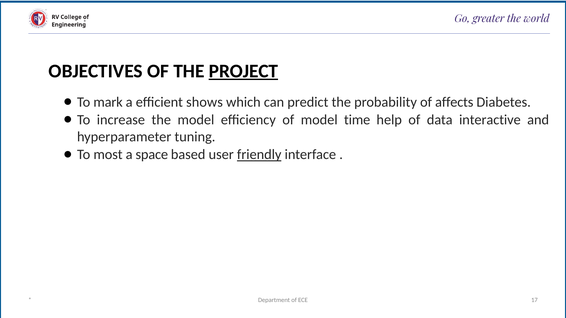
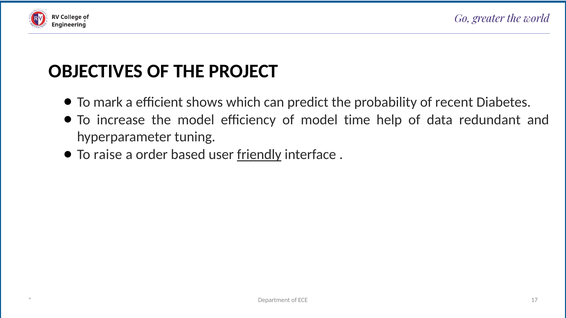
PROJECT underline: present -> none (243, 71)
affects: affects -> recent (454, 102)
interactive: interactive -> redundant (490, 120)
most: most -> raise (108, 155)
space: space -> order (152, 155)
